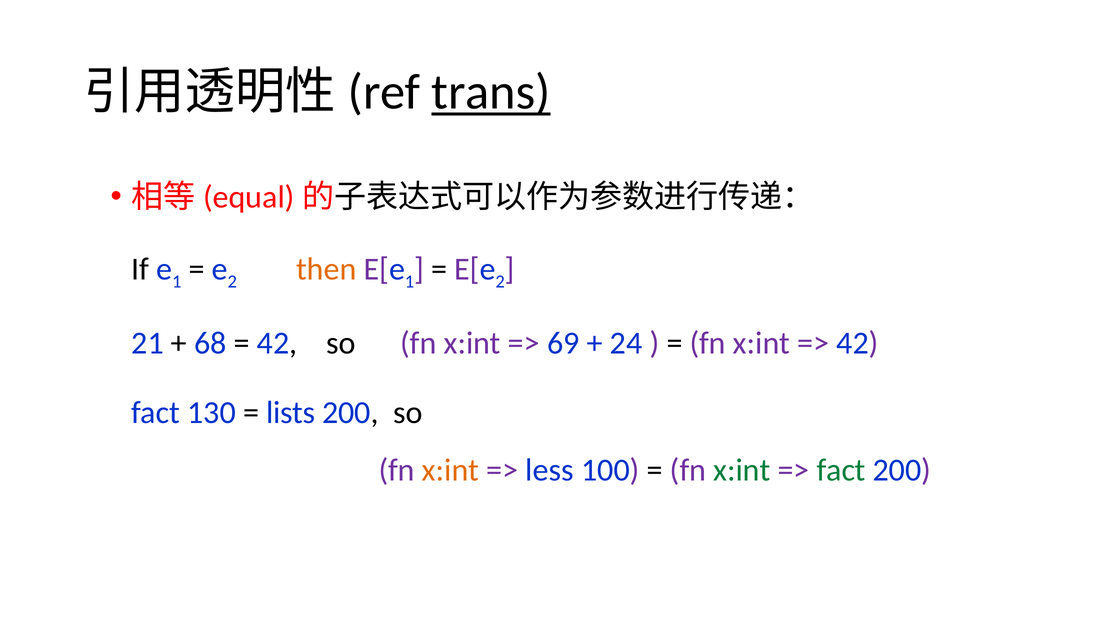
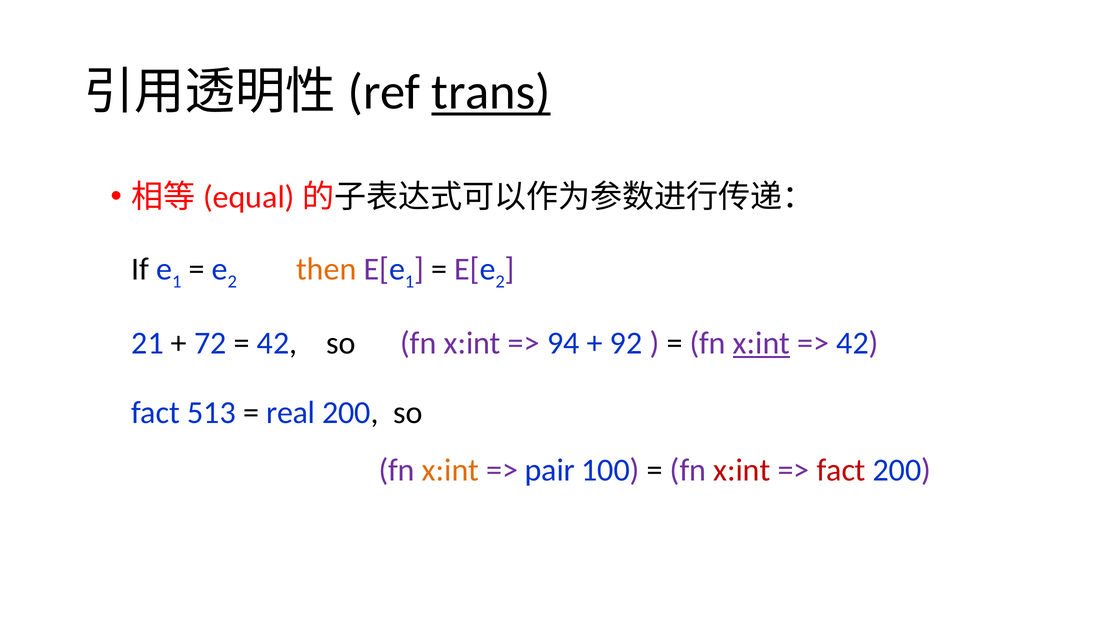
68: 68 -> 72 (210, 344)
69: 69 -> 94 (563, 344)
24: 24 -> 92 (626, 344)
x:int underline: none -> present (761, 344)
130: 130 -> 513 (211, 413)
lists: lists -> real (291, 413)
less: less -> pair (550, 470)
x:int colour: green -> red (742, 470)
fact colour: green -> red (841, 470)
